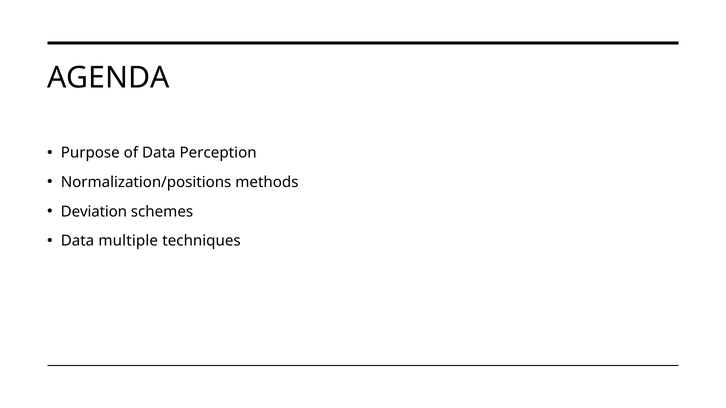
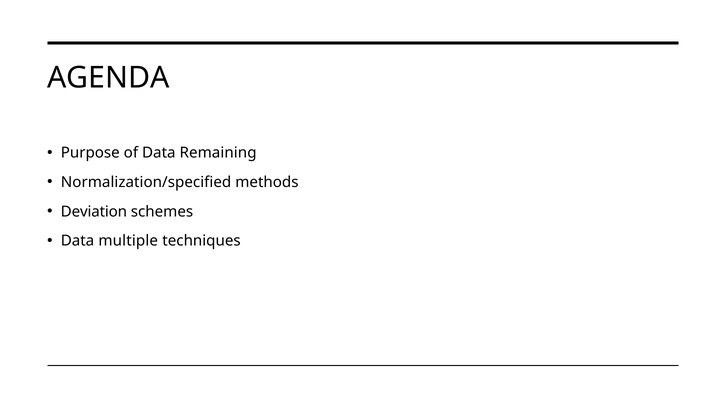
Perception: Perception -> Remaining (218, 153)
Normalization/positions: Normalization/positions -> Normalization/specified (146, 182)
